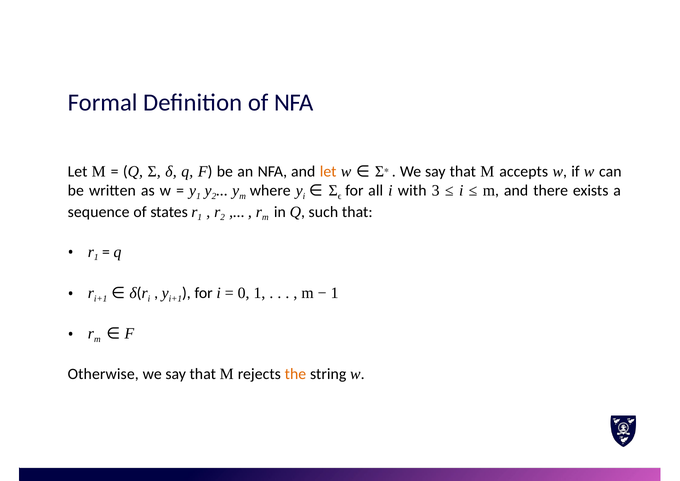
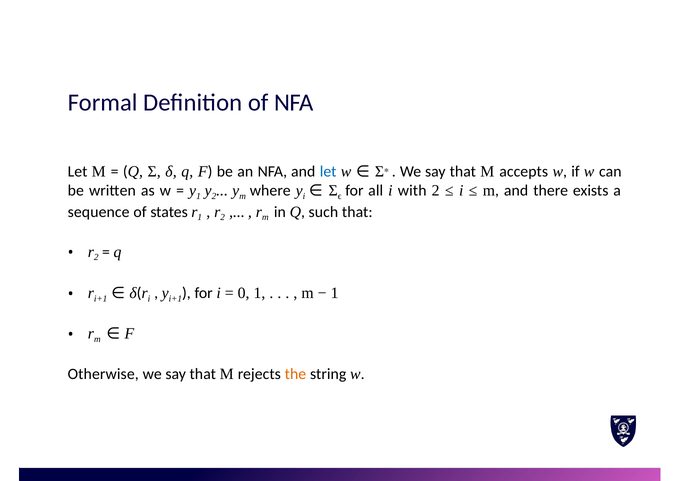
let colour: orange -> blue (328, 172)
with 3: 3 -> 2 (436, 191)
1: 1 -> 2 (96, 257)
